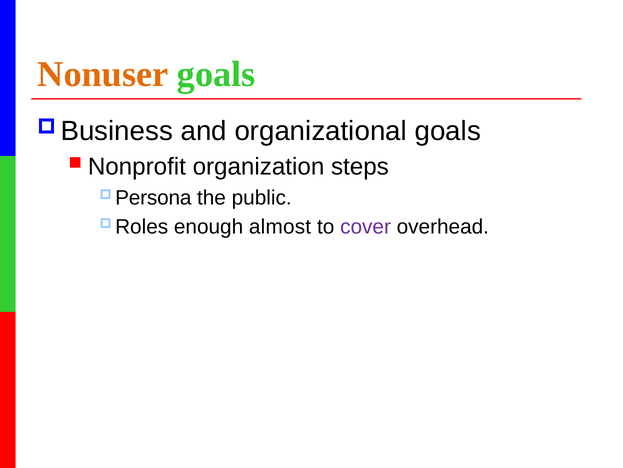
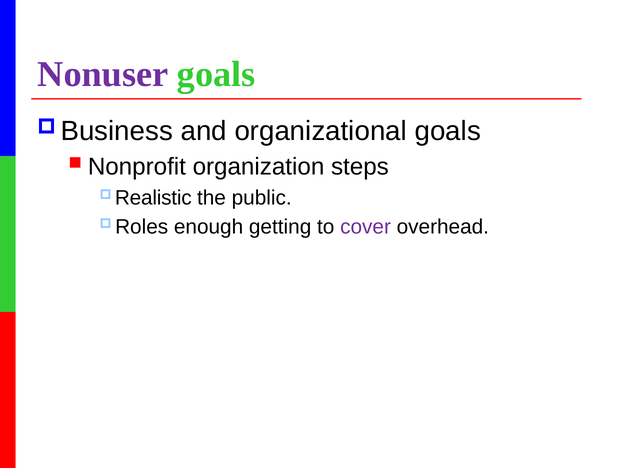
Nonuser colour: orange -> purple (103, 74)
Persona: Persona -> Realistic (153, 197)
almost: almost -> getting (280, 226)
